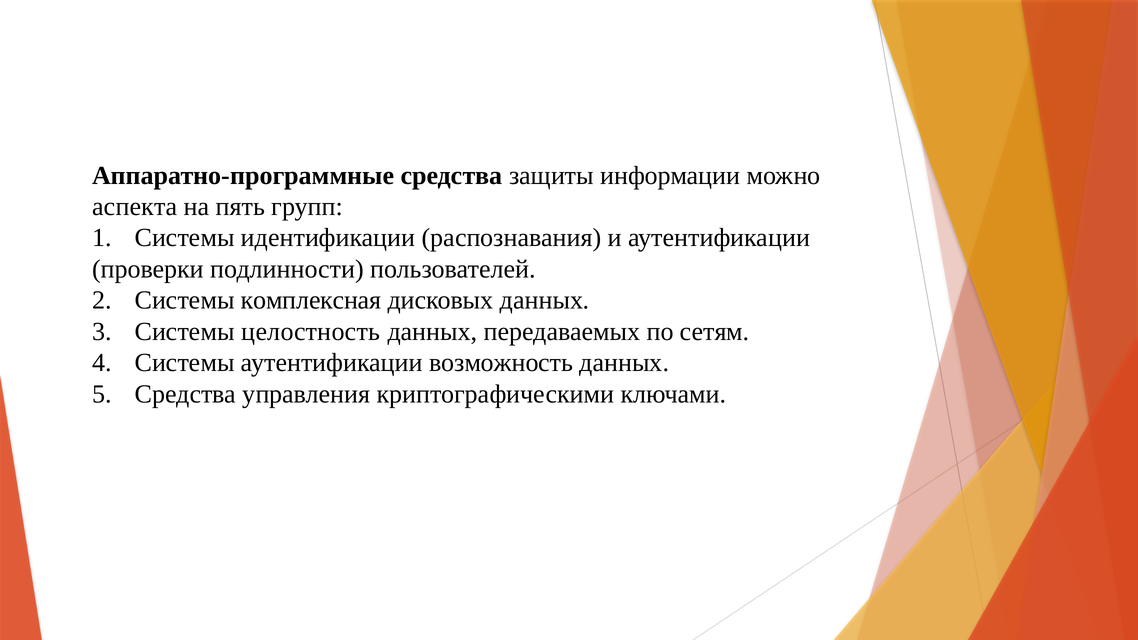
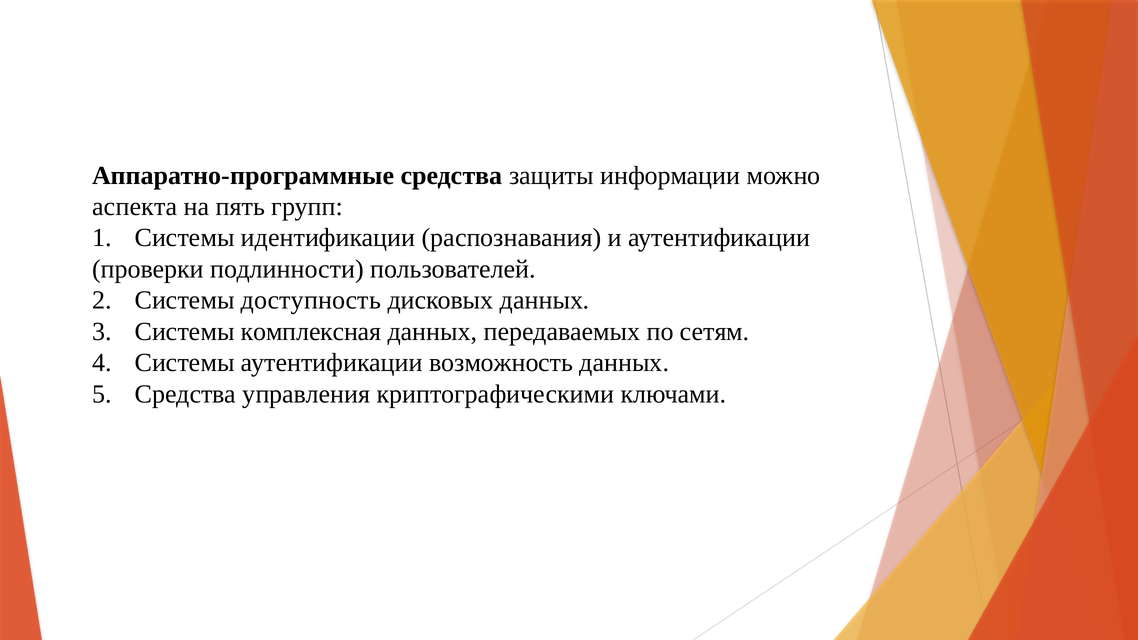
комплексная: комплексная -> доступность (311, 300)
целостность: целостность -> комплексная (311, 332)
